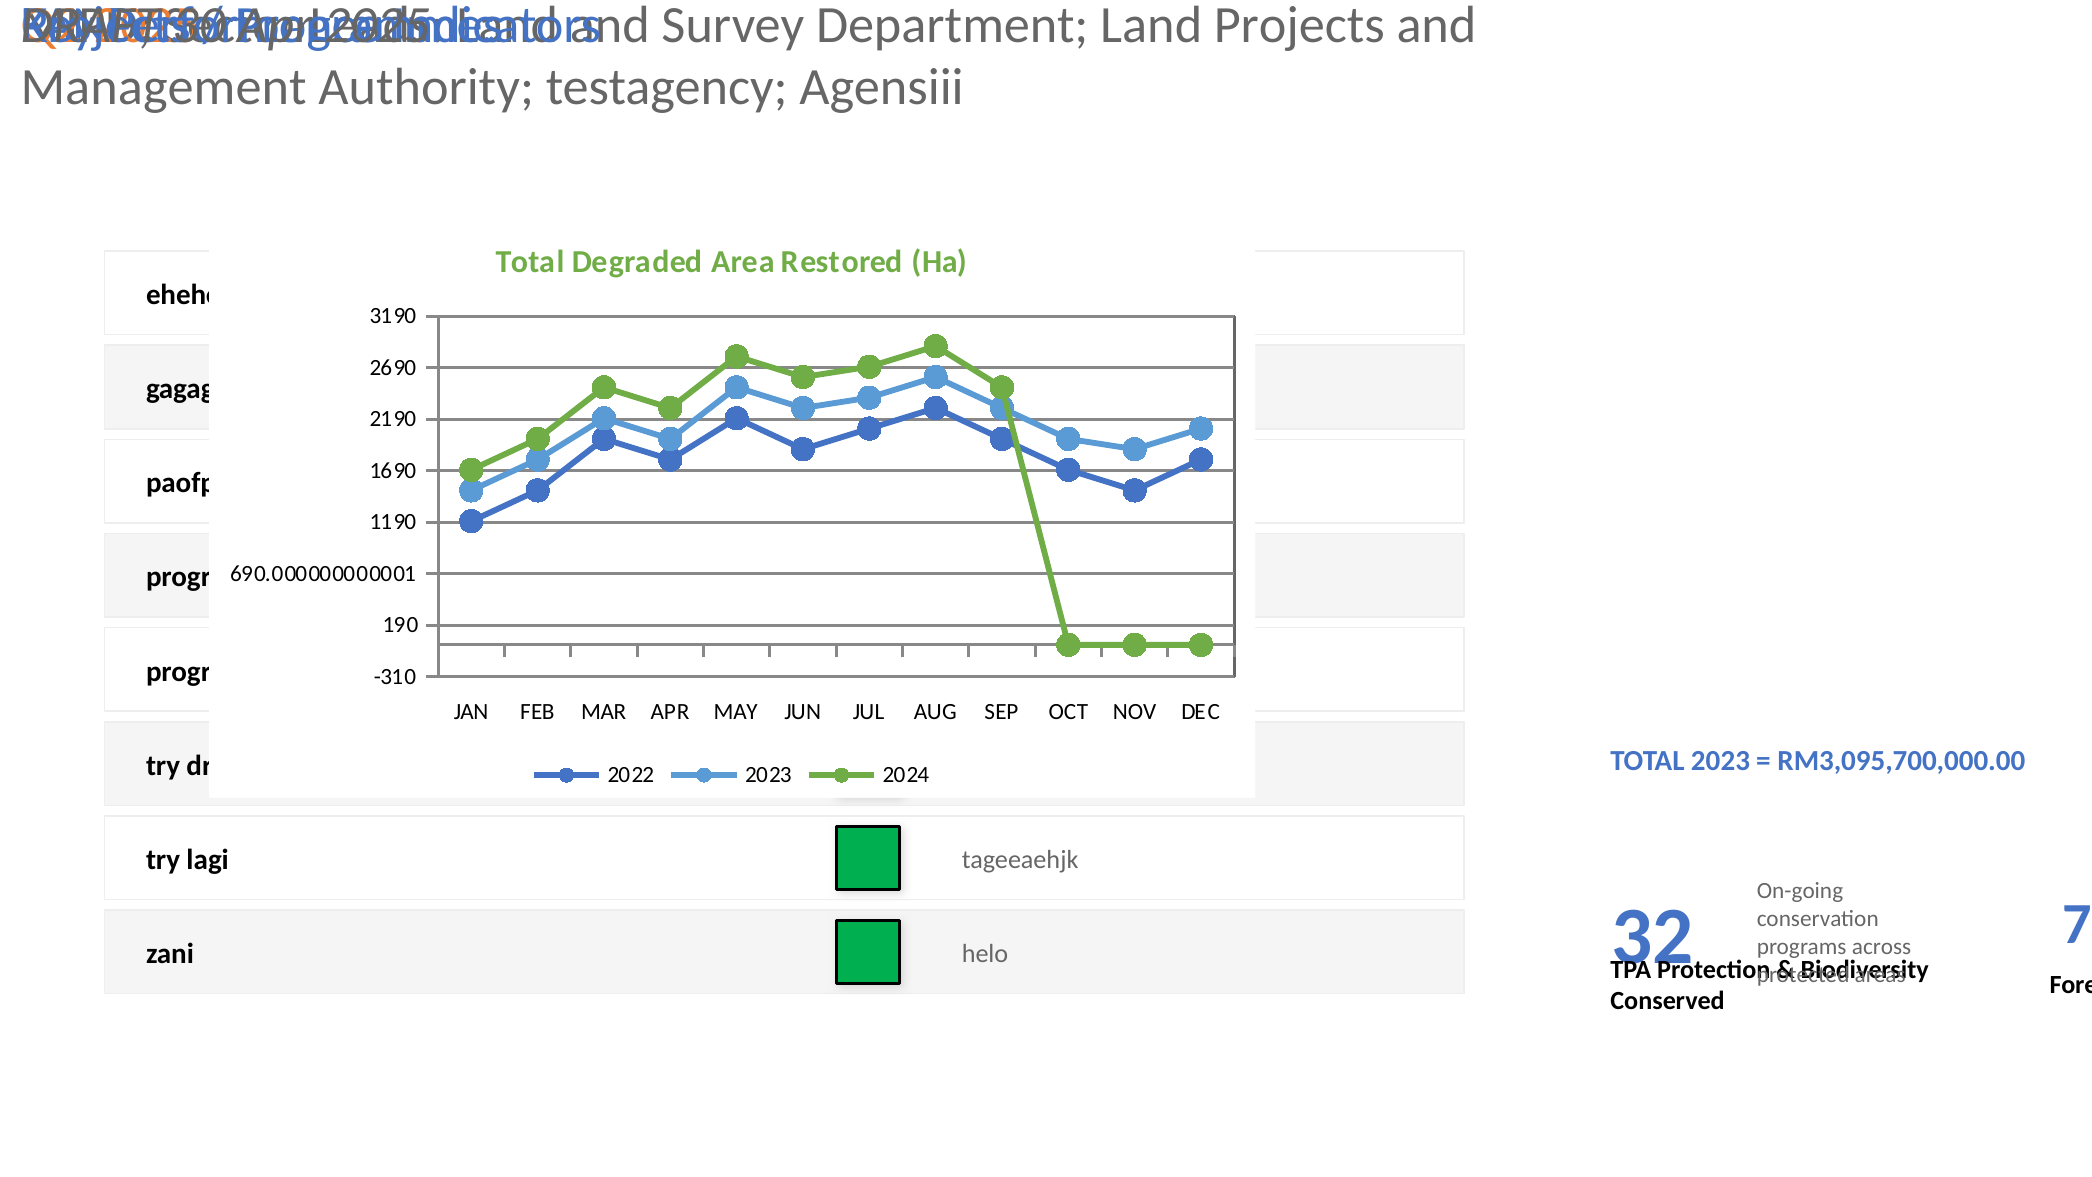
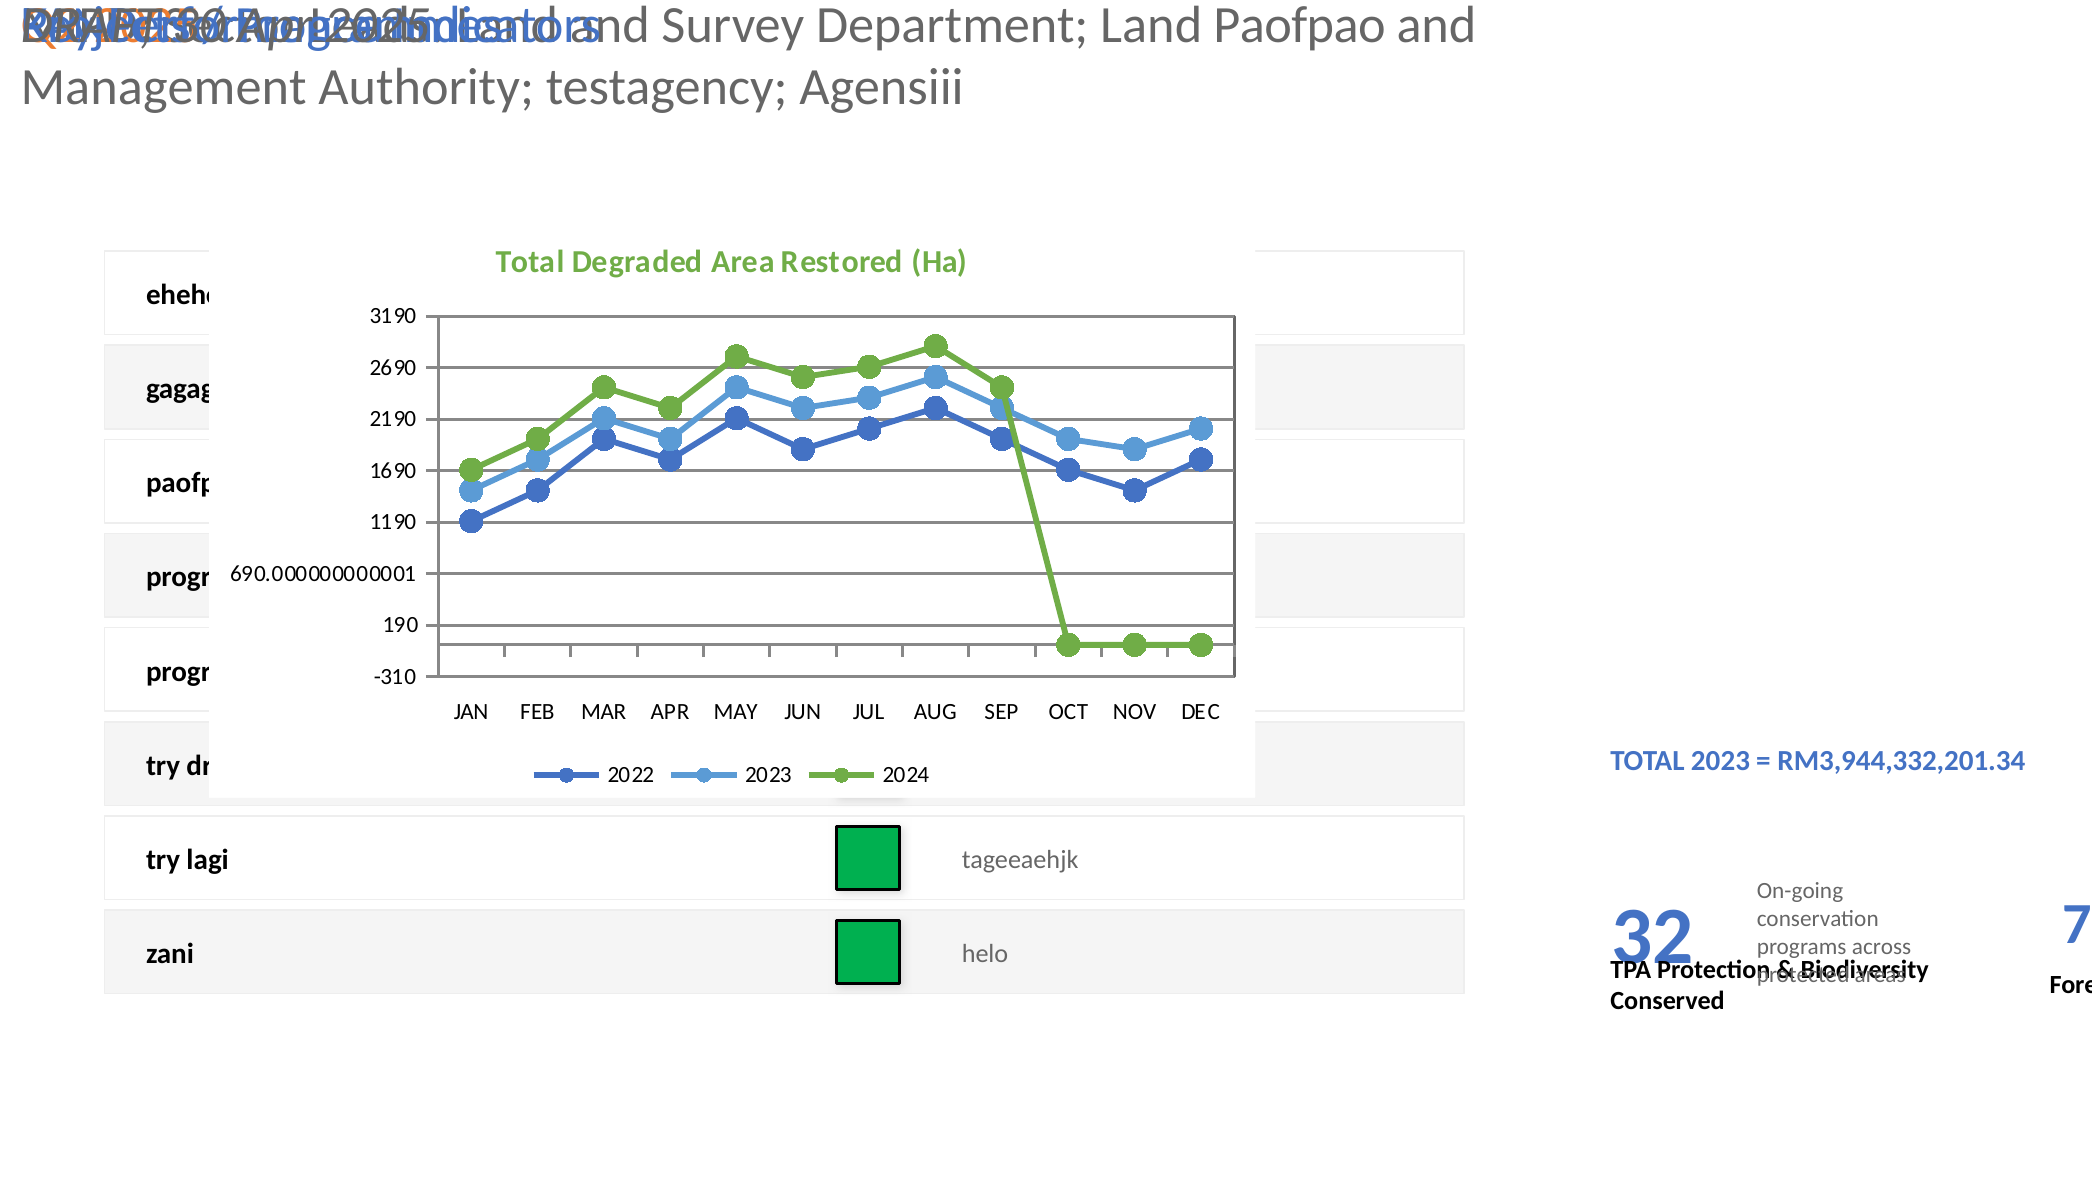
Land Projects: Projects -> Paofpao (1300, 25)
RM3,095,700,000.00: RM3,095,700,000.00 -> RM3,944,332,201.34 (1901, 760)
